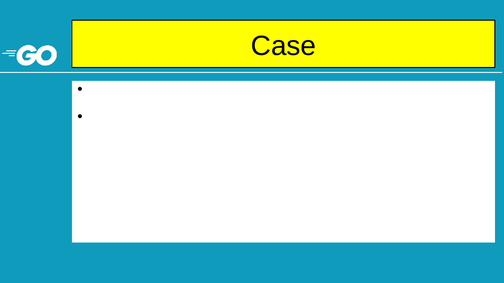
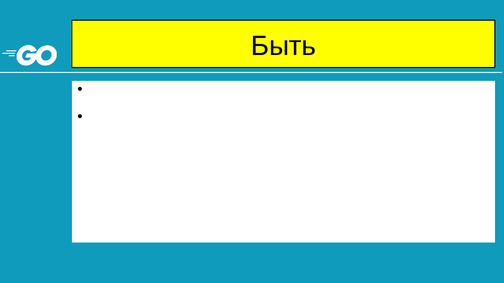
Case: Case -> Быть (284, 46)
